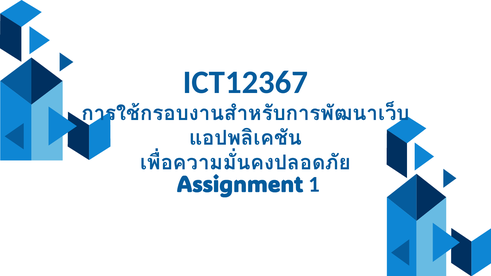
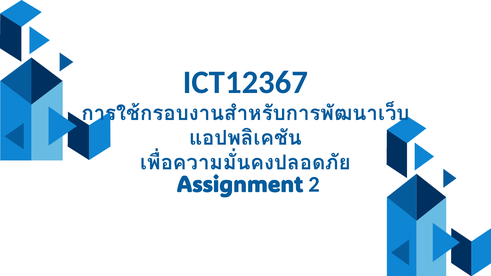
Assignment 1: 1 -> 2 (314, 184)
